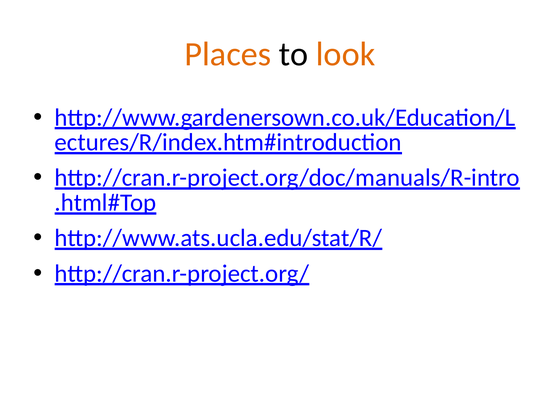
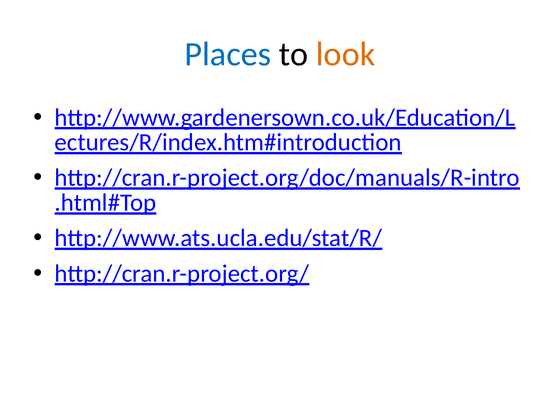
Places colour: orange -> blue (228, 54)
